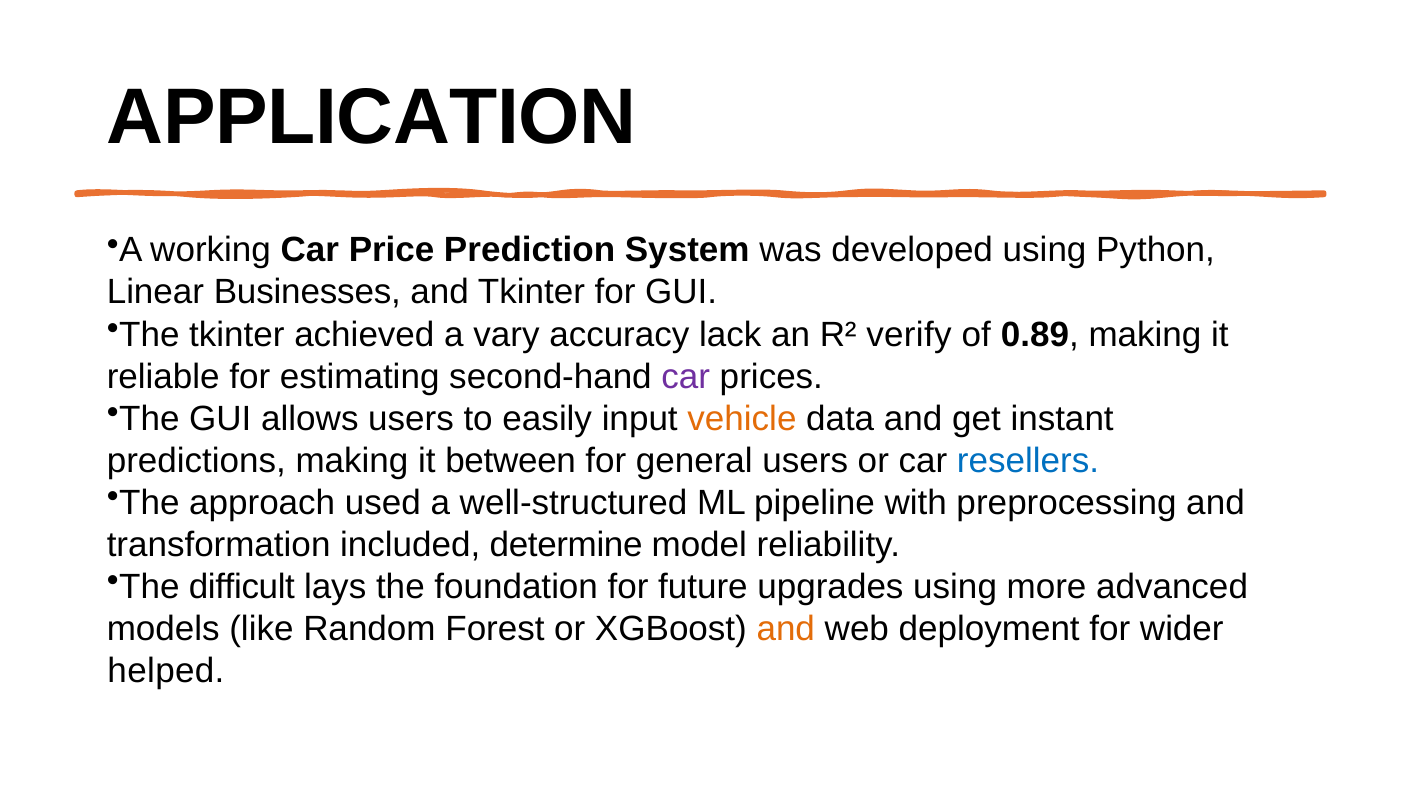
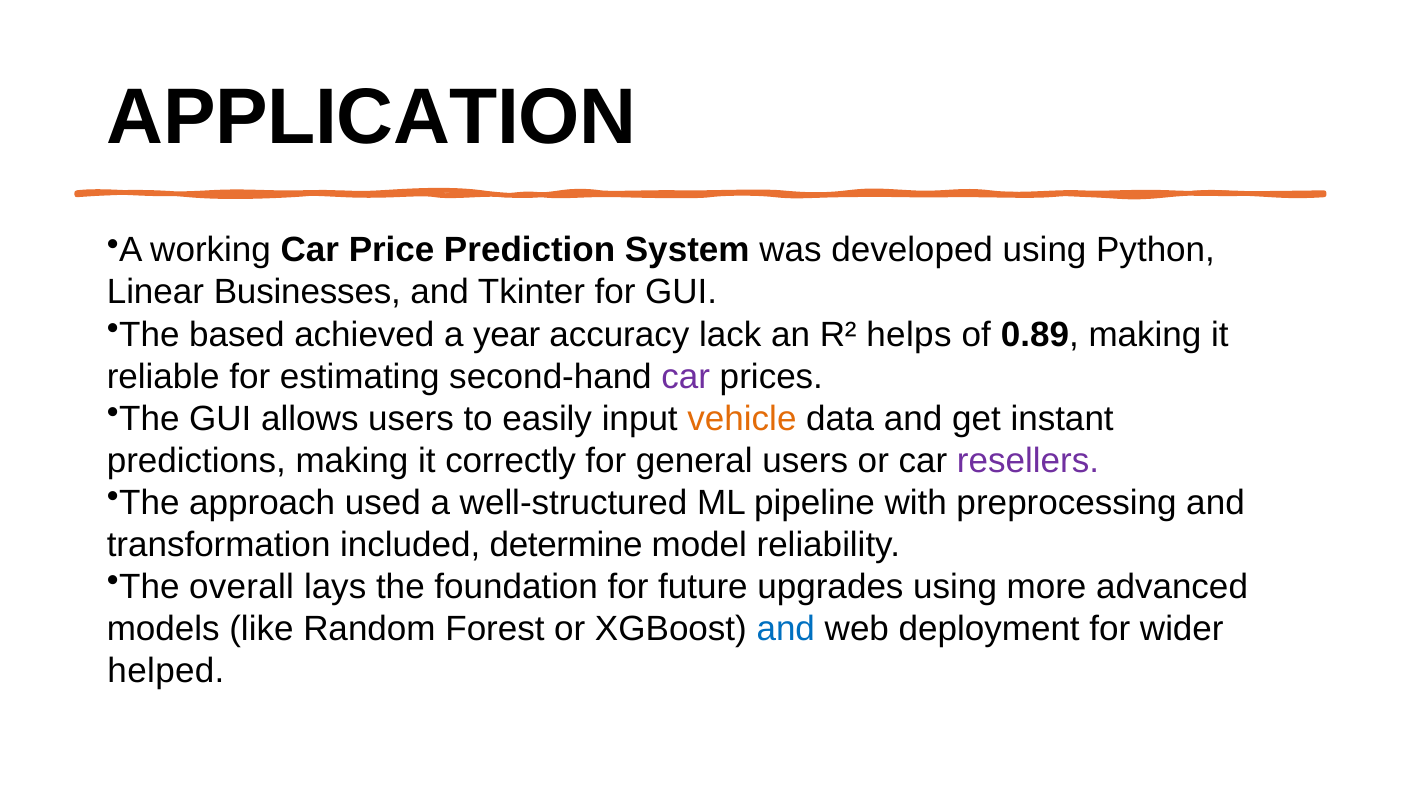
The tkinter: tkinter -> based (237, 334)
vary: vary -> year (507, 334)
verify: verify -> helps (909, 334)
between: between -> correctly (511, 461)
resellers colour: blue -> purple (1028, 461)
difficult: difficult -> overall (242, 587)
and colour: orange -> blue (786, 629)
